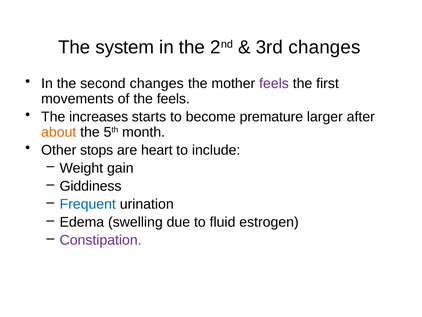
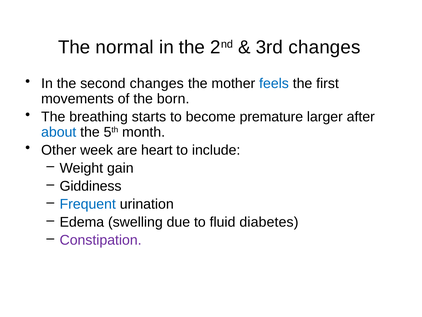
system: system -> normal (125, 47)
feels colour: purple -> blue (274, 83)
the feels: feels -> born (173, 99)
increases: increases -> breathing (99, 117)
about colour: orange -> blue (59, 132)
stops: stops -> week (97, 150)
estrogen: estrogen -> diabetes (269, 222)
